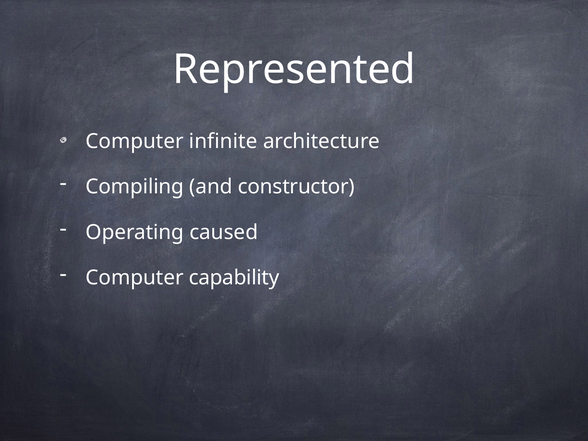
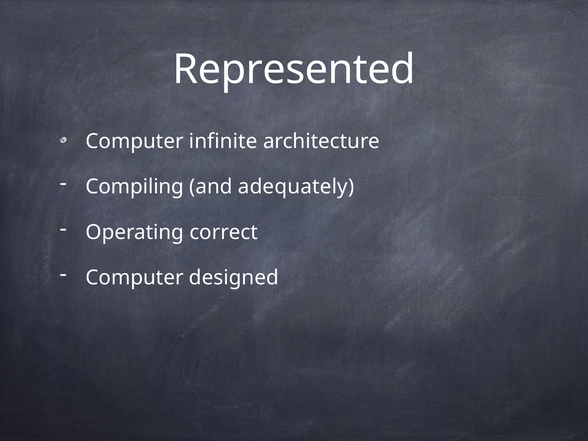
constructor: constructor -> adequately (296, 187)
caused: caused -> correct (224, 232)
capability: capability -> designed (234, 278)
